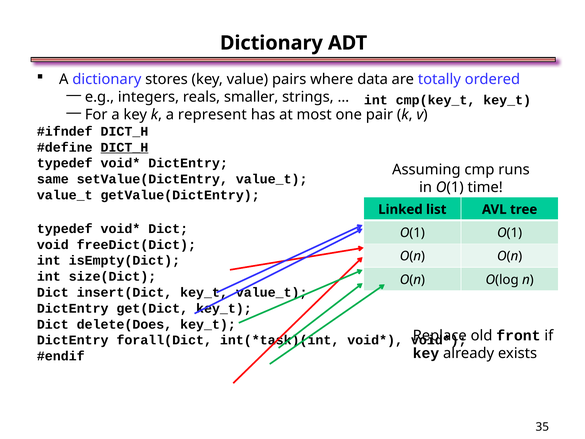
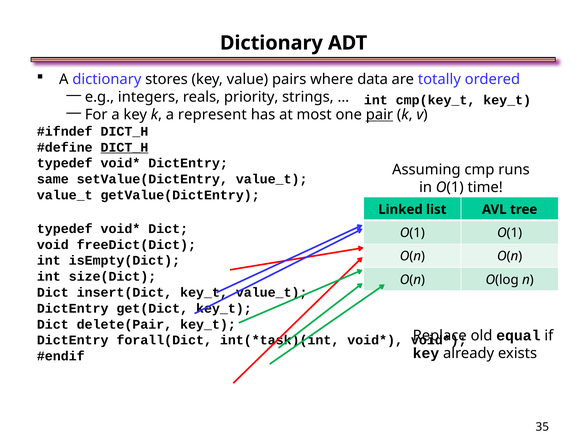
smaller: smaller -> priority (251, 97)
pair underline: none -> present (379, 115)
delete(Does: delete(Does -> delete(Pair (124, 324)
front: front -> equal (518, 335)
